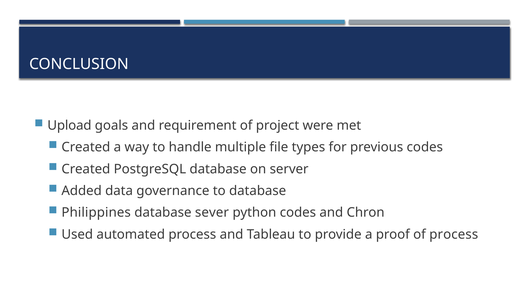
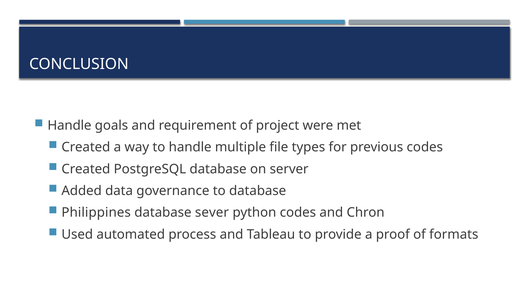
Upload: Upload -> Handle (69, 126)
of process: process -> formats (454, 235)
